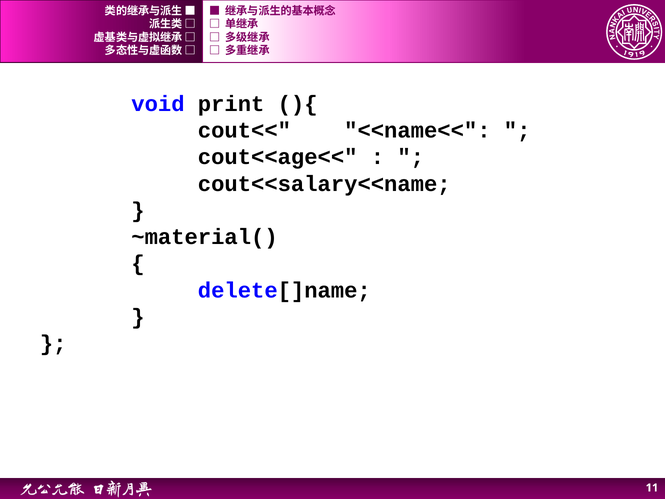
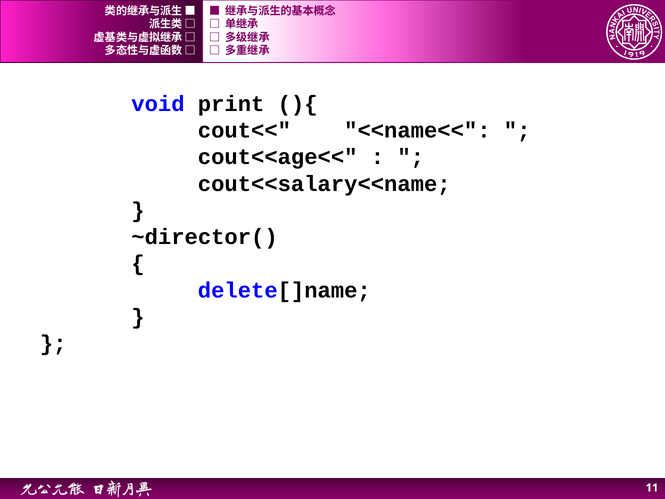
~material(: ~material( -> ~director( (205, 237)
